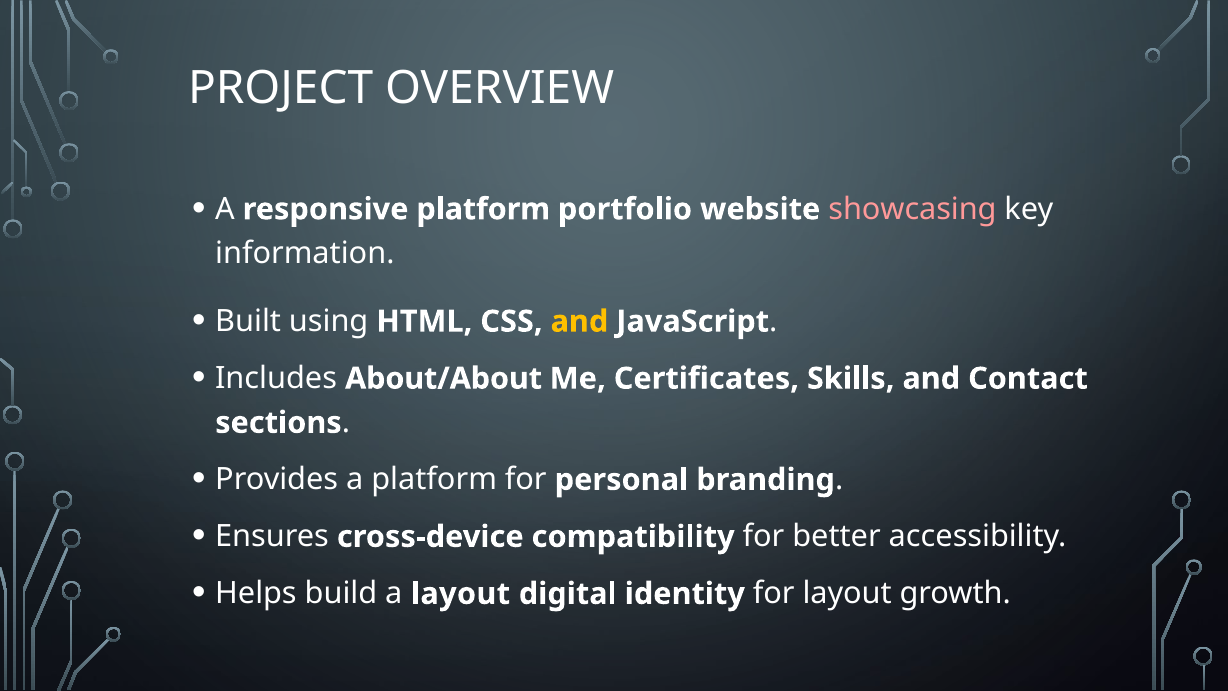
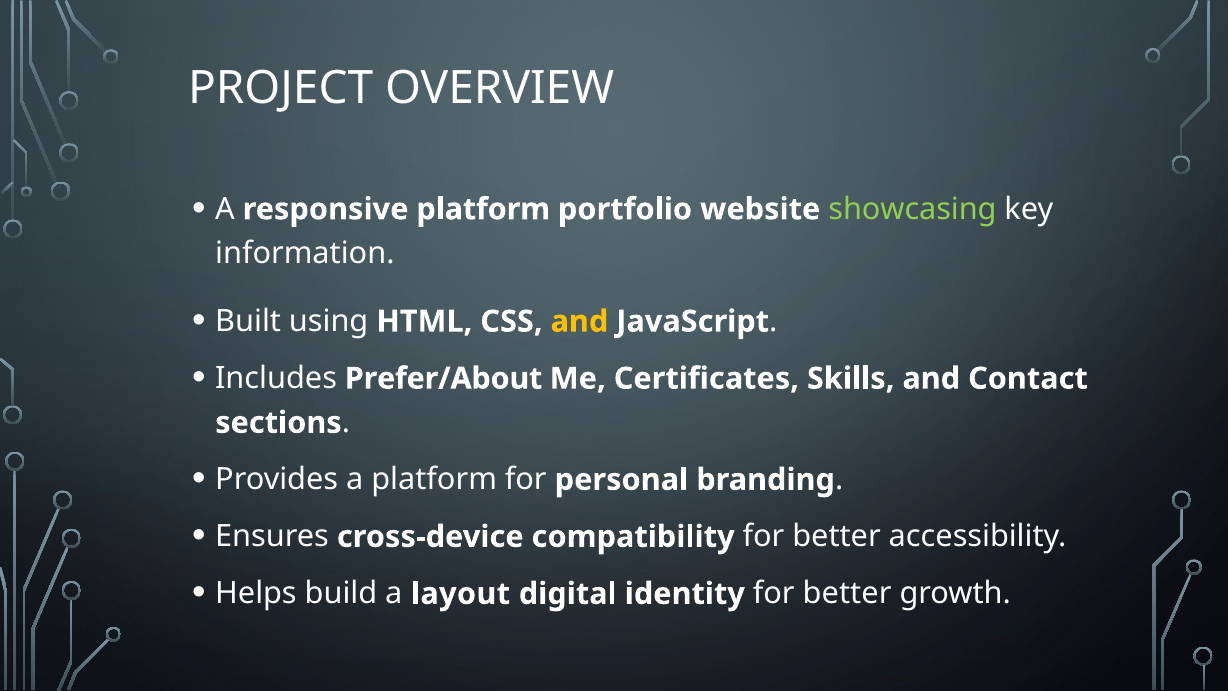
showcasing colour: pink -> light green (912, 209)
About/About: About/About -> Prefer/About (444, 378)
identity for layout: layout -> better (847, 594)
